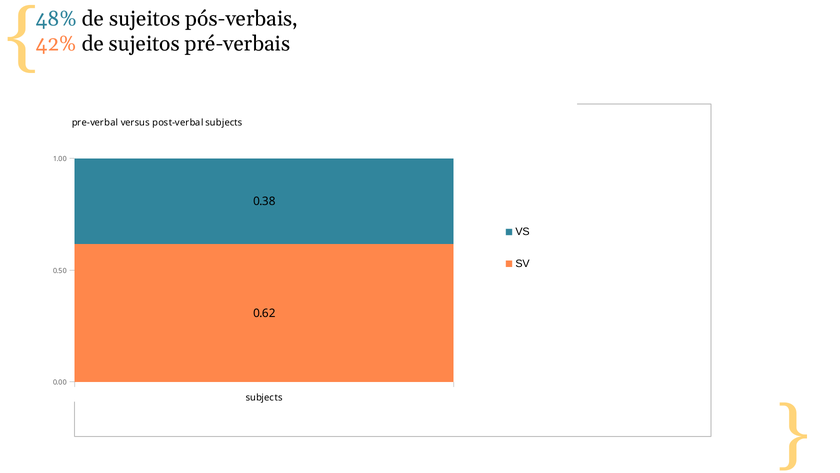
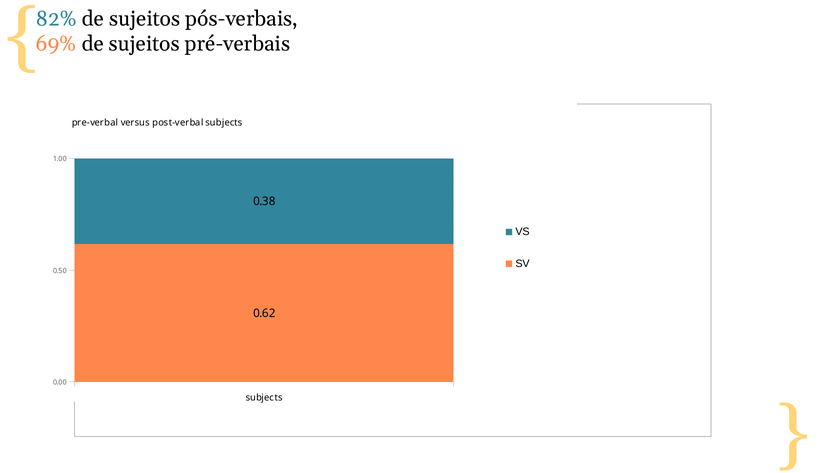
48%: 48% -> 82% (56, 19)
42%: 42% -> 69% (56, 44)
